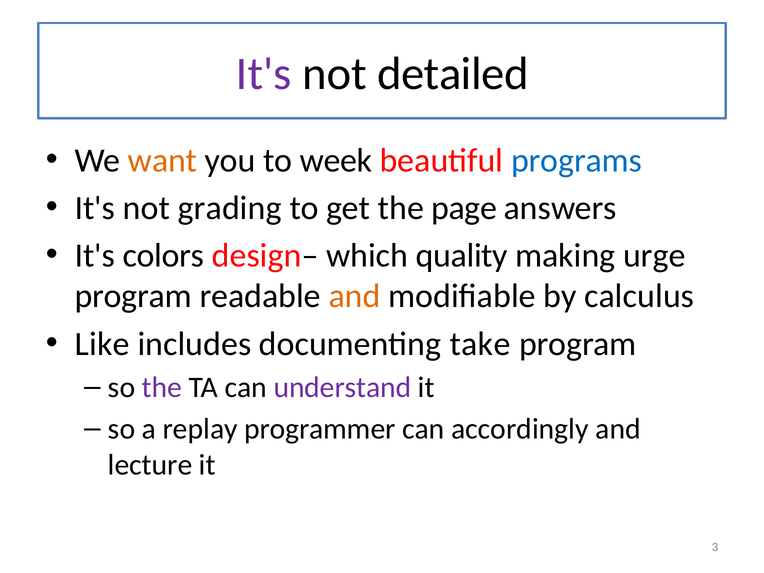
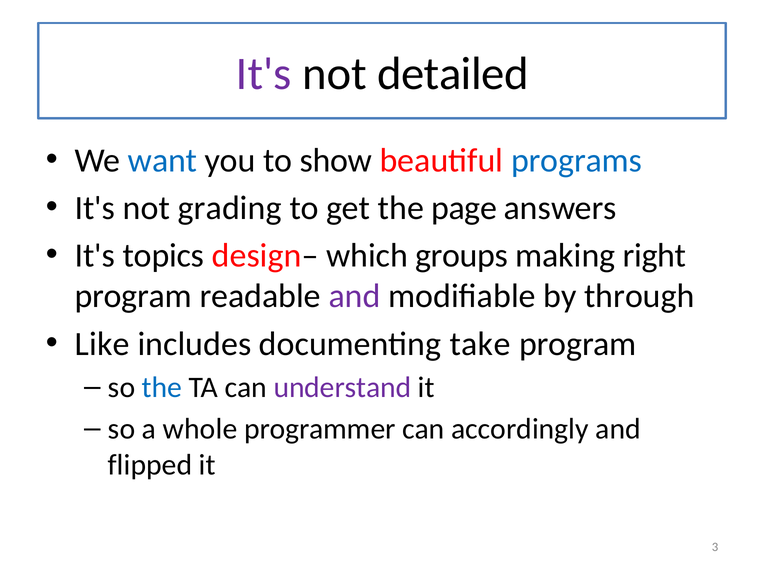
want colour: orange -> blue (163, 160)
week: week -> show (336, 160)
colors: colors -> topics (163, 255)
quality: quality -> groups (462, 255)
urge: urge -> right (655, 255)
and colour: orange -> purple (355, 296)
calculus: calculus -> through (639, 296)
the colour: purple -> blue (162, 388)
replay: replay -> whole (200, 429)
lecture: lecture -> flipped (150, 465)
